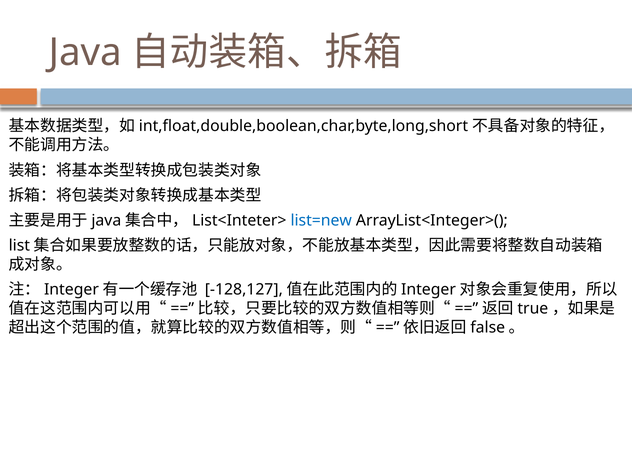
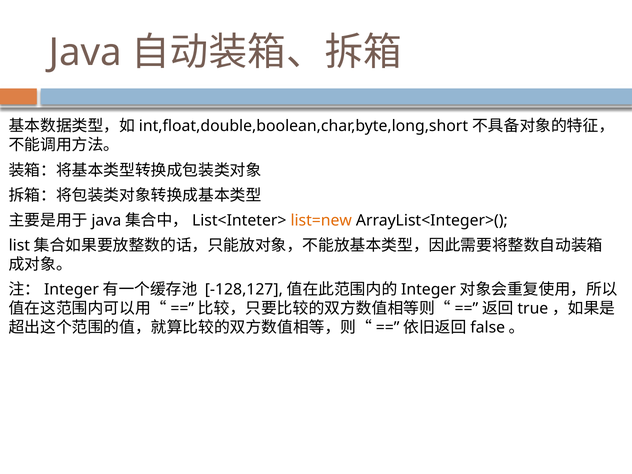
list=new colour: blue -> orange (321, 221)
